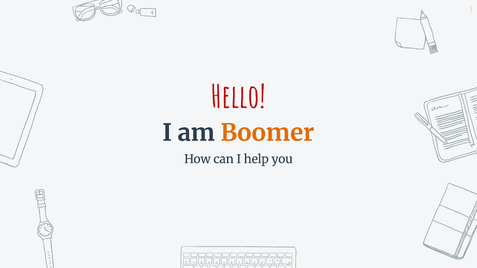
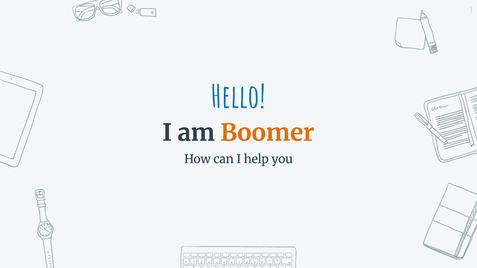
Hello colour: red -> blue (239, 98)
